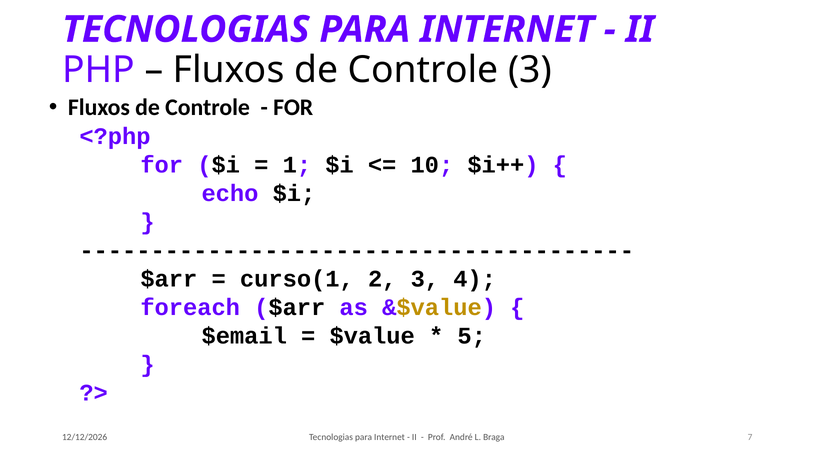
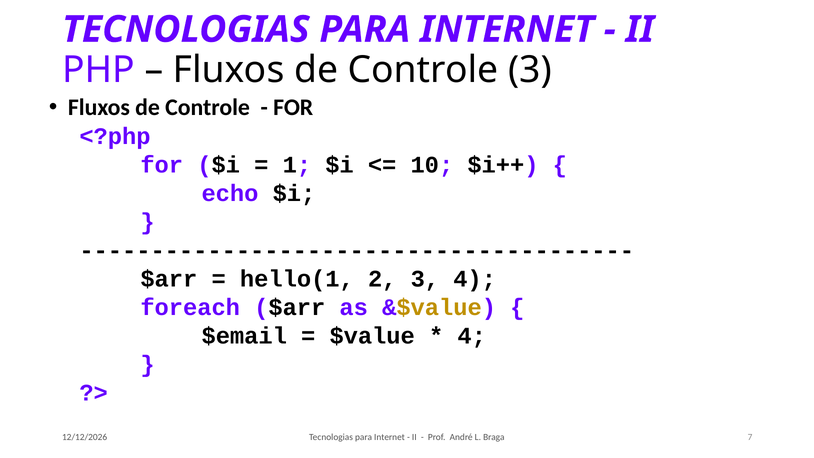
curso(1: curso(1 -> hello(1 (297, 279)
5: 5 -> 4 (472, 336)
